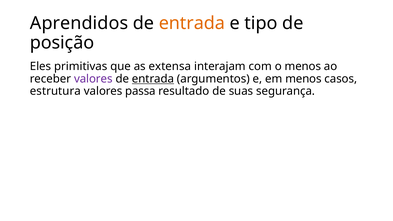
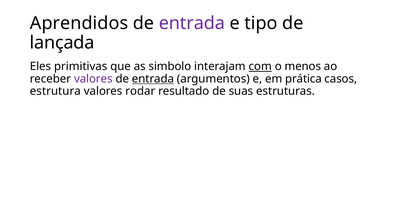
entrada colour: orange -> purple (192, 23)
posição: posição -> lançada (62, 43)
extensa: extensa -> simbolo (170, 66)
com underline: none -> present (260, 66)
em menos: menos -> prática (303, 79)
passa: passa -> rodar (140, 91)
segurança: segurança -> estruturas (286, 91)
